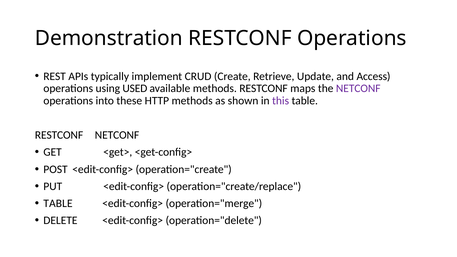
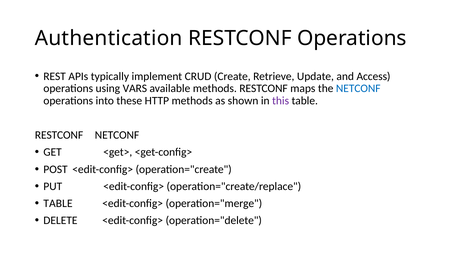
Demonstration: Demonstration -> Authentication (109, 38)
USED: USED -> VARS (135, 89)
NETCONF colour: purple -> blue (358, 89)
